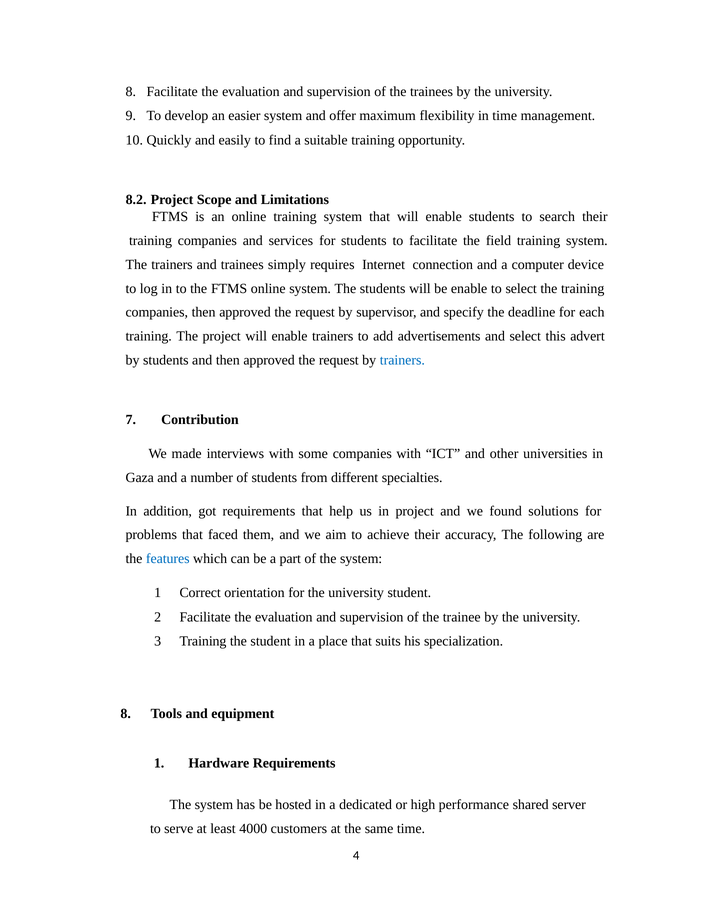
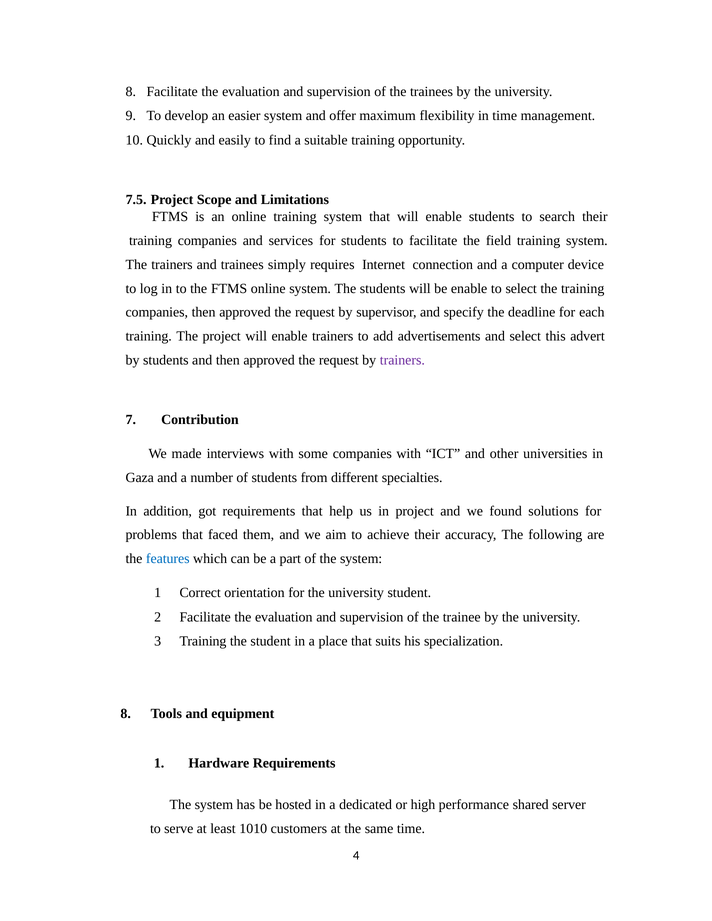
8.2: 8.2 -> 7.5 (136, 200)
trainers colour: blue -> purple (402, 360)
4000: 4000 -> 1010 (253, 829)
